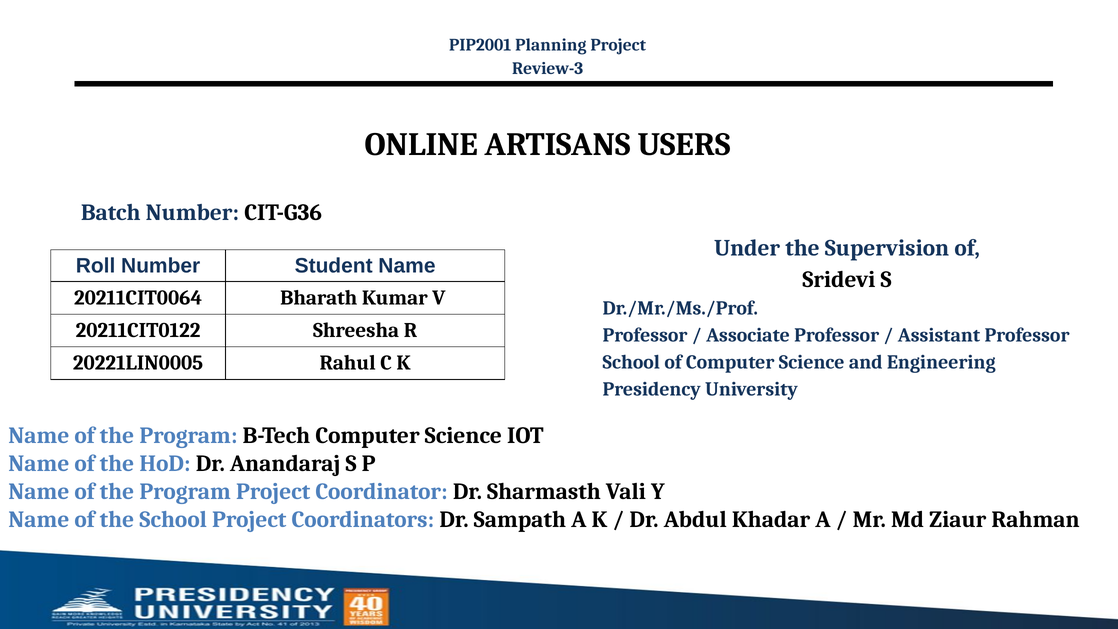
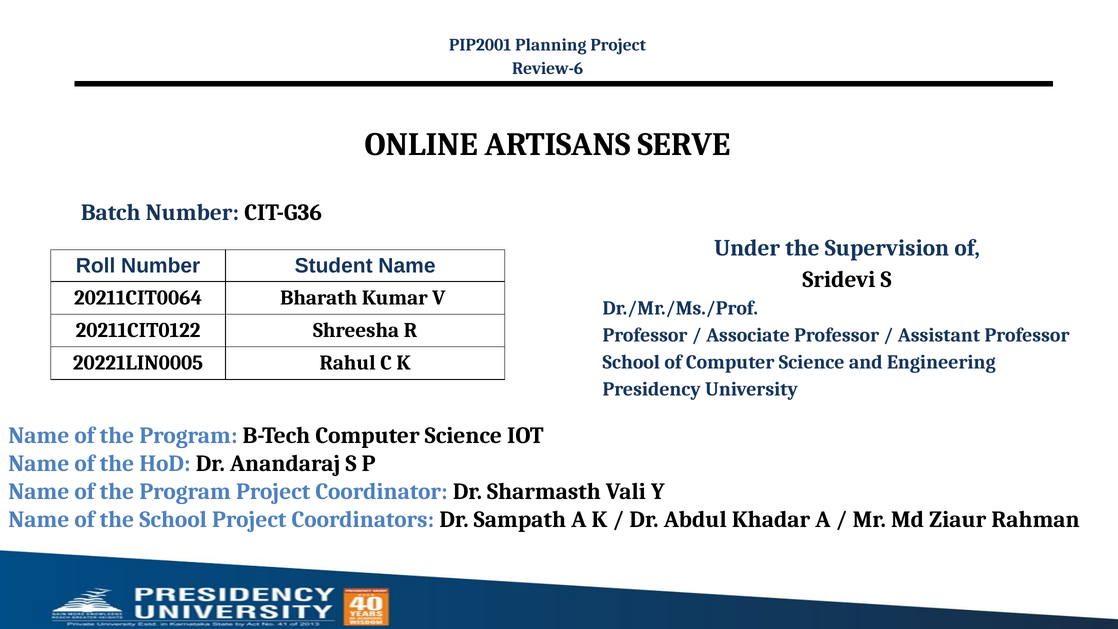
Review-3: Review-3 -> Review-6 (548, 69)
USERS: USERS -> SERVE (684, 144)
